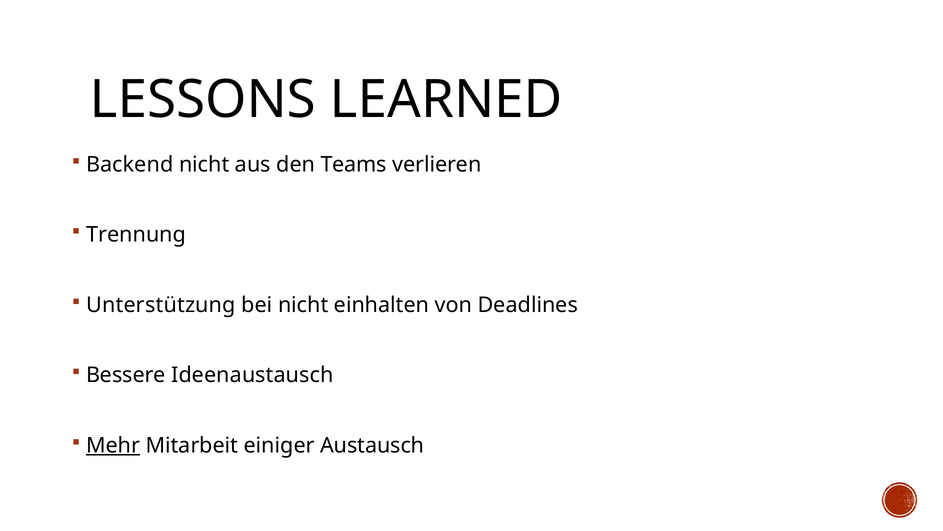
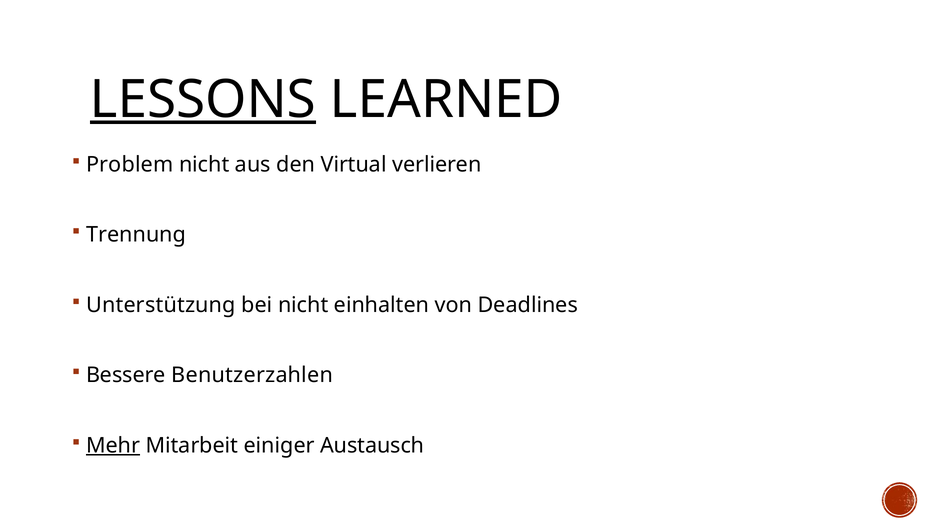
LESSONS underline: none -> present (203, 99)
Backend: Backend -> Problem (130, 164)
Teams: Teams -> Virtual (354, 164)
Ideenaustausch: Ideenaustausch -> Benutzerzahlen (252, 375)
